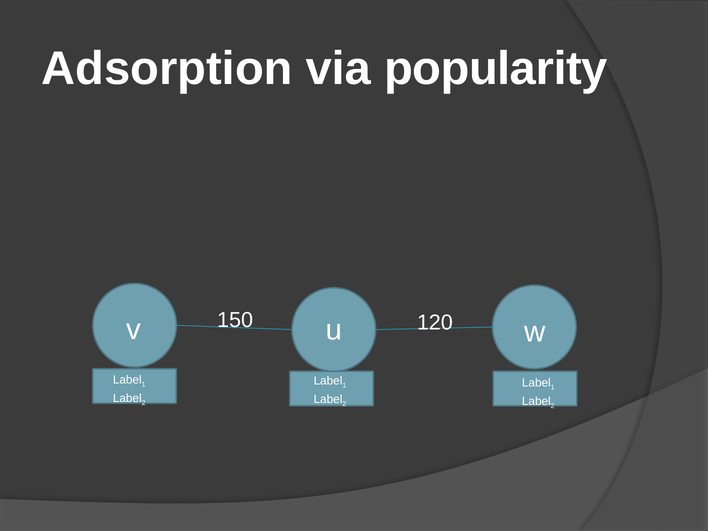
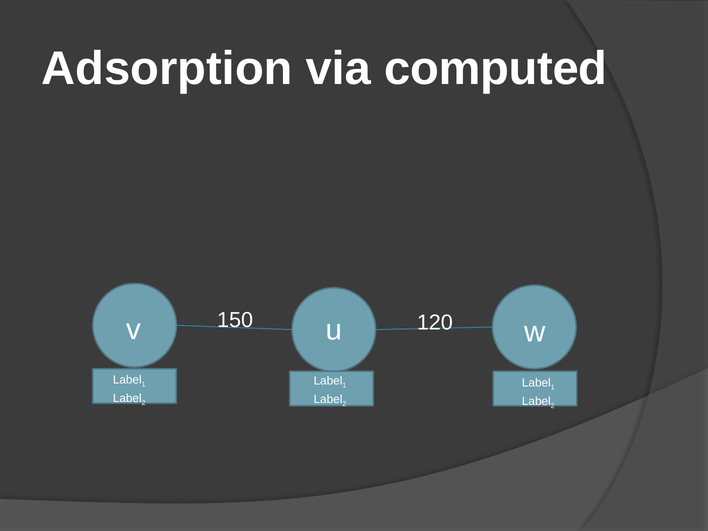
popularity: popularity -> computed (496, 69)
